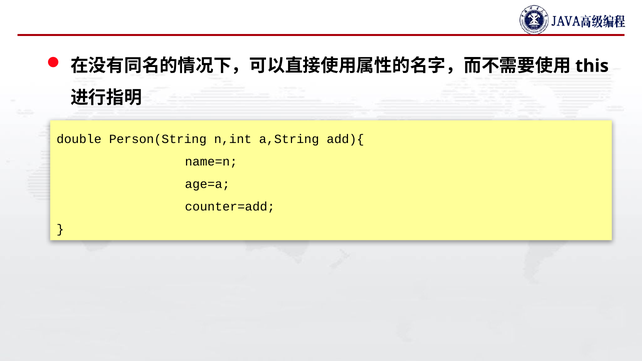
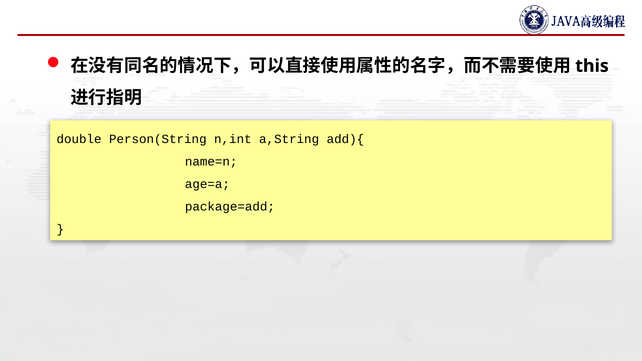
counter=add: counter=add -> package=add (230, 207)
